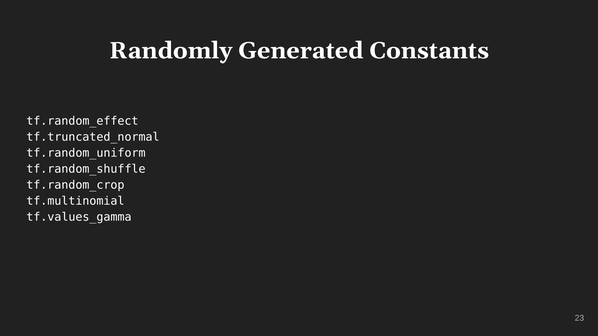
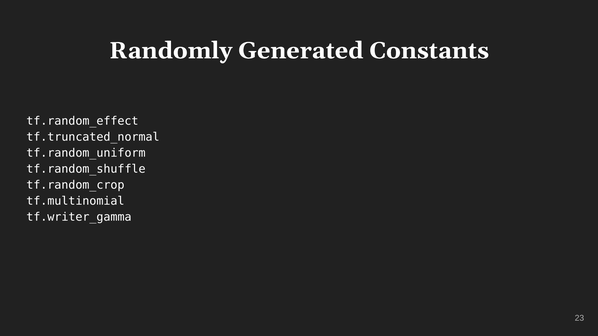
tf.values_gamma: tf.values_gamma -> tf.writer_gamma (79, 217)
